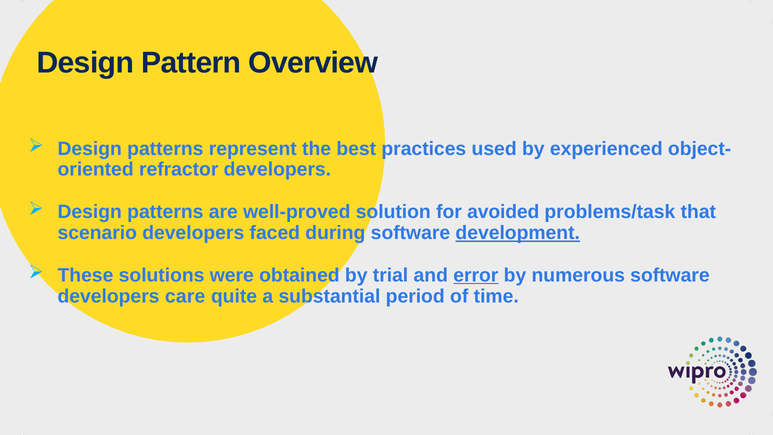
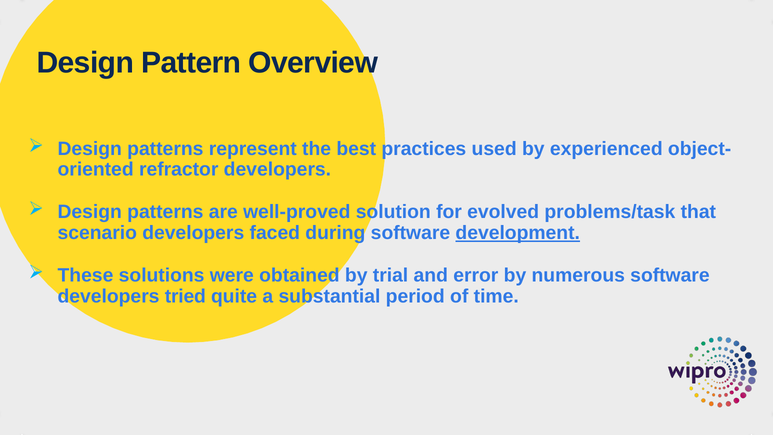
avoided: avoided -> evolved (503, 212)
error underline: present -> none (476, 275)
care: care -> tried (185, 296)
